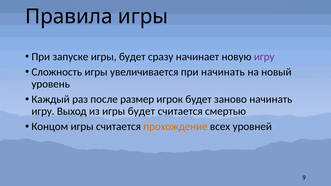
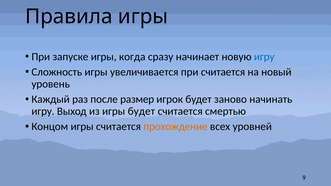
запуске игры будет: будет -> когда (132, 57)
игру colour: purple -> blue (264, 57)
при начинать: начинать -> считается (223, 72)
